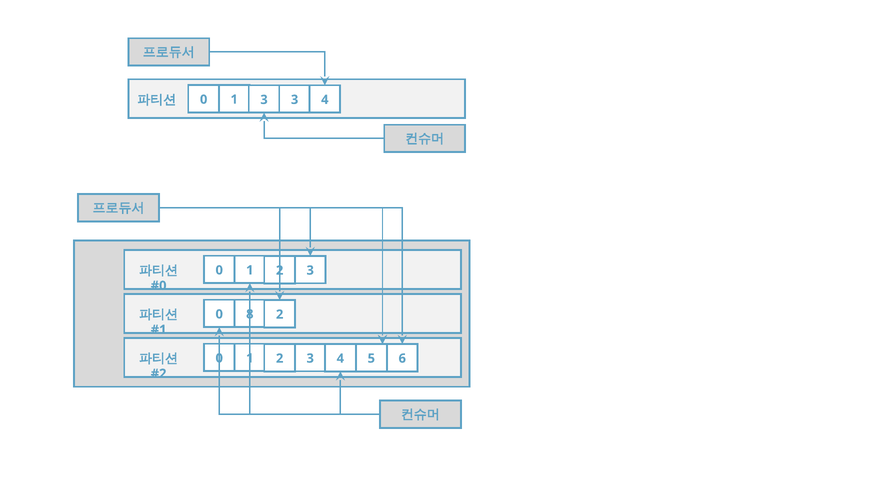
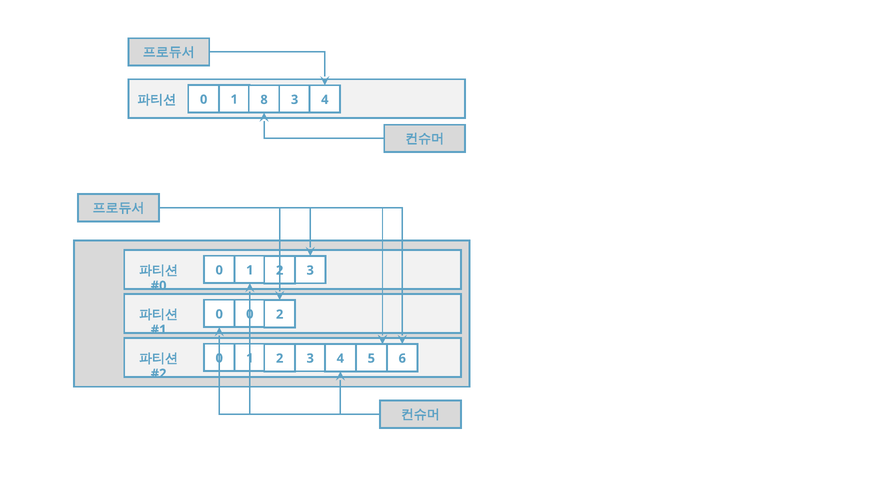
1 3: 3 -> 8 (264, 100)
0 8: 8 -> 0 (250, 314)
